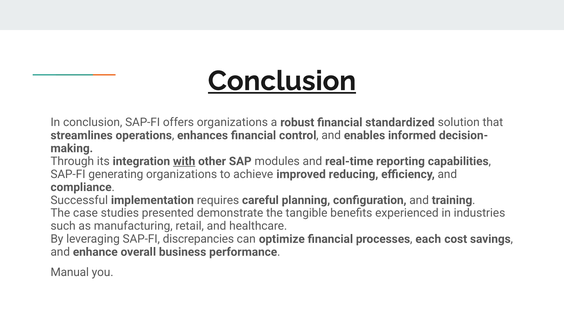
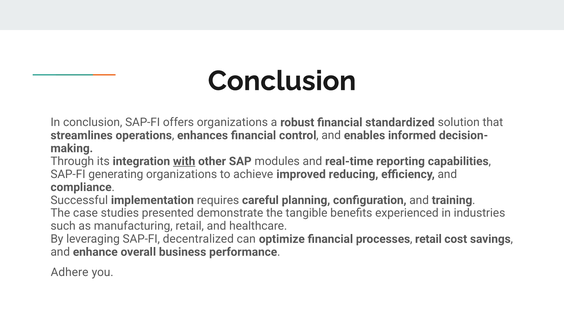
Conclusion underline: present -> none (282, 81)
discrepancies: discrepancies -> decentralized (198, 239)
processes each: each -> retail (428, 239)
Manual: Manual -> Adhere (70, 273)
